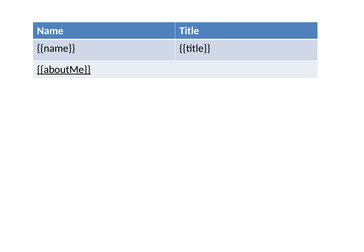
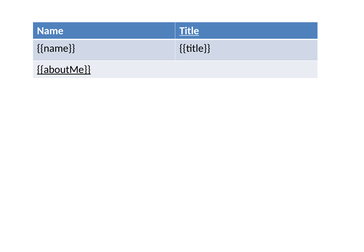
Title underline: none -> present (189, 31)
